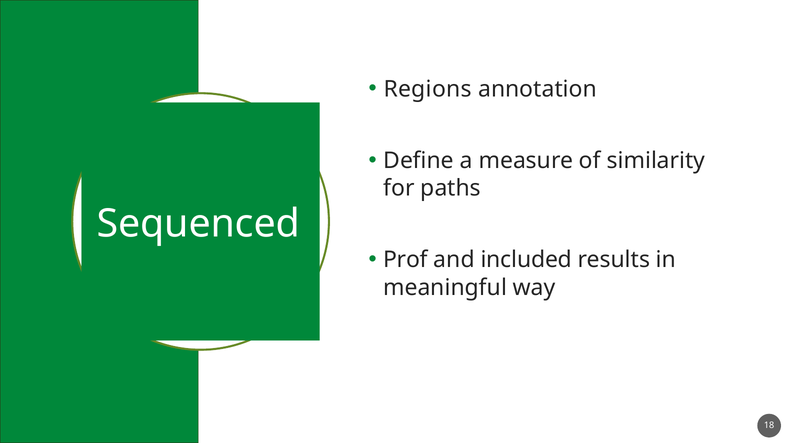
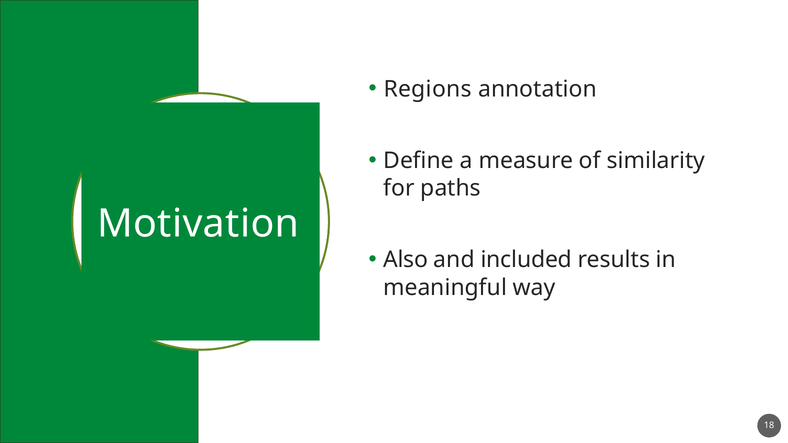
Sequenced: Sequenced -> Motivation (198, 224)
Prof: Prof -> Also (406, 260)
